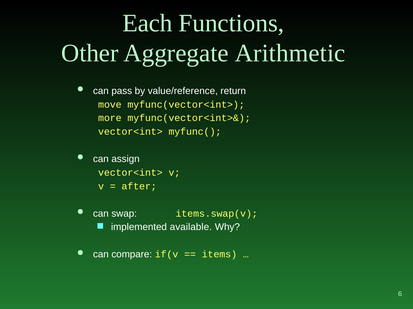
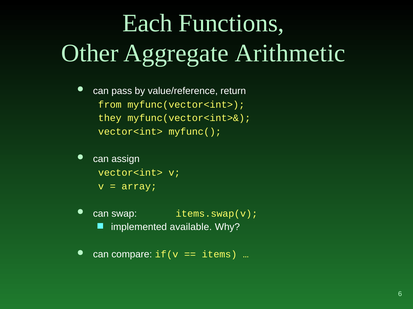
move: move -> from (110, 105)
more: more -> they (110, 118)
after: after -> array (139, 187)
